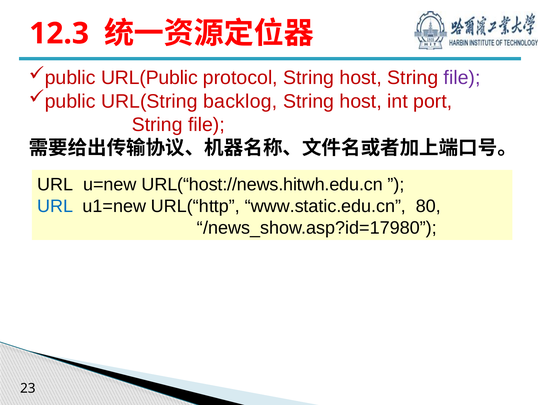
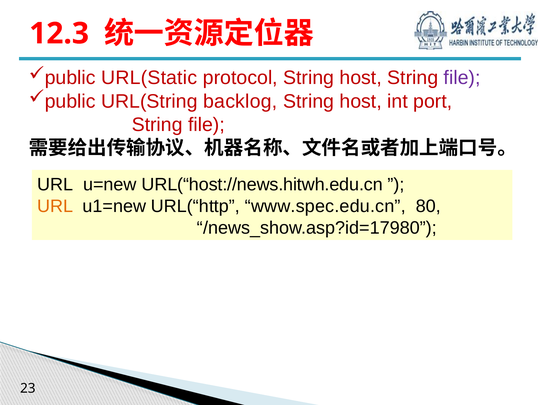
URL(Public: URL(Public -> URL(Static (149, 78)
URL colour: blue -> orange (55, 206)
www.static.edu.cn: www.static.edu.cn -> www.spec.edu.cn (325, 206)
